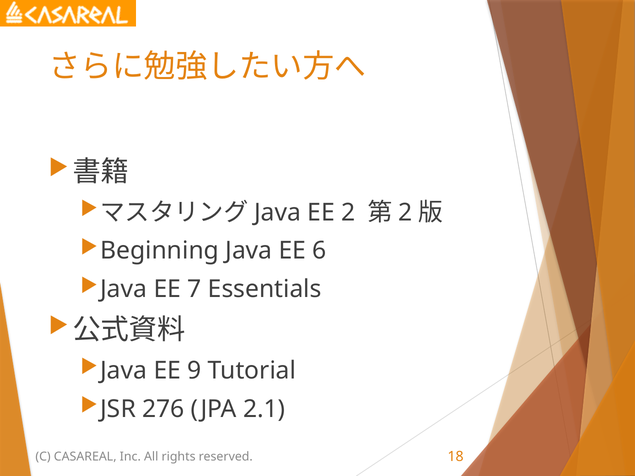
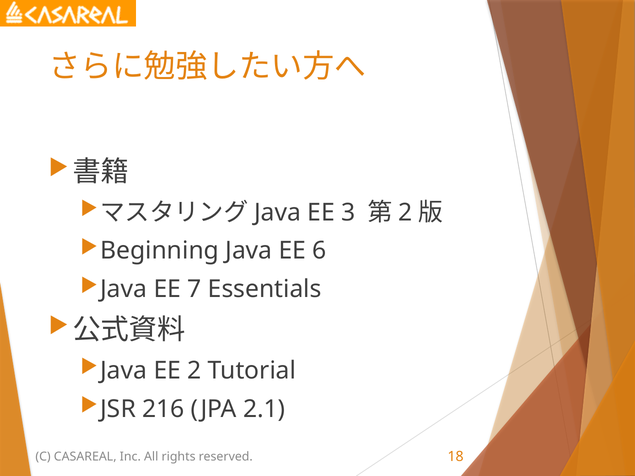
EE 2: 2 -> 3 (348, 212)
EE 9: 9 -> 2 (194, 371)
276: 276 -> 216 (163, 409)
